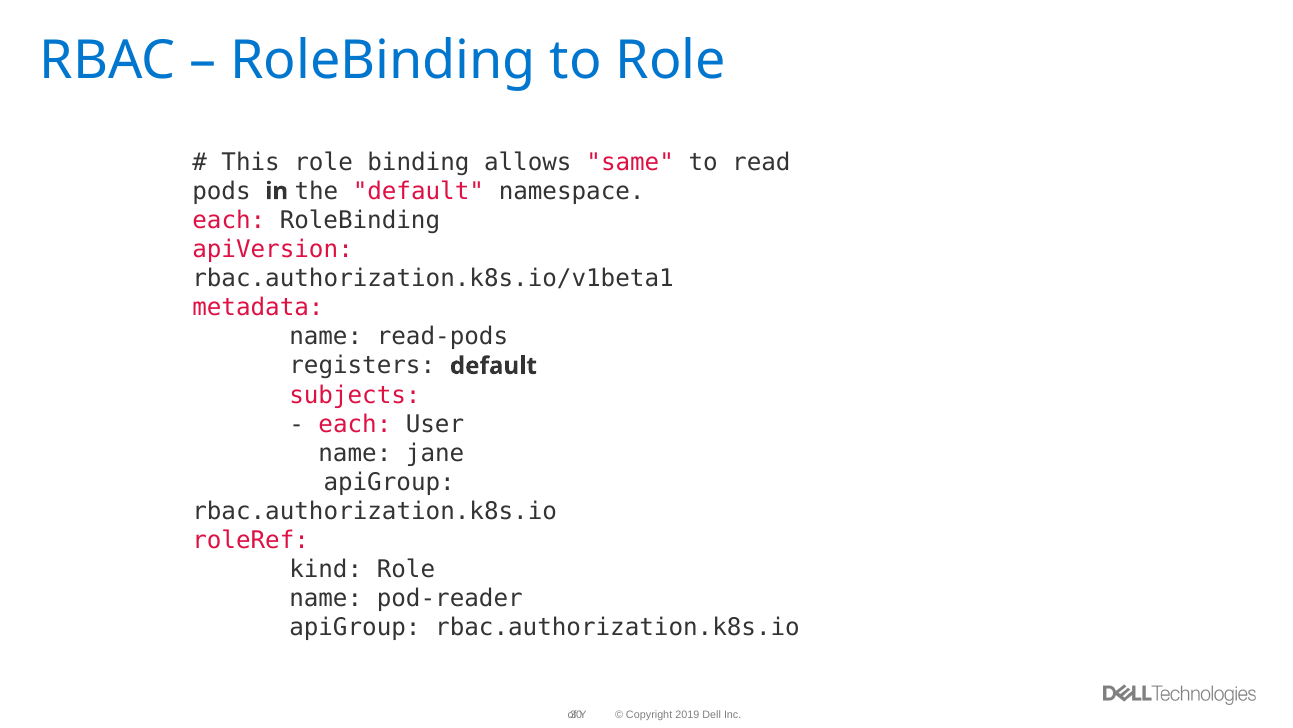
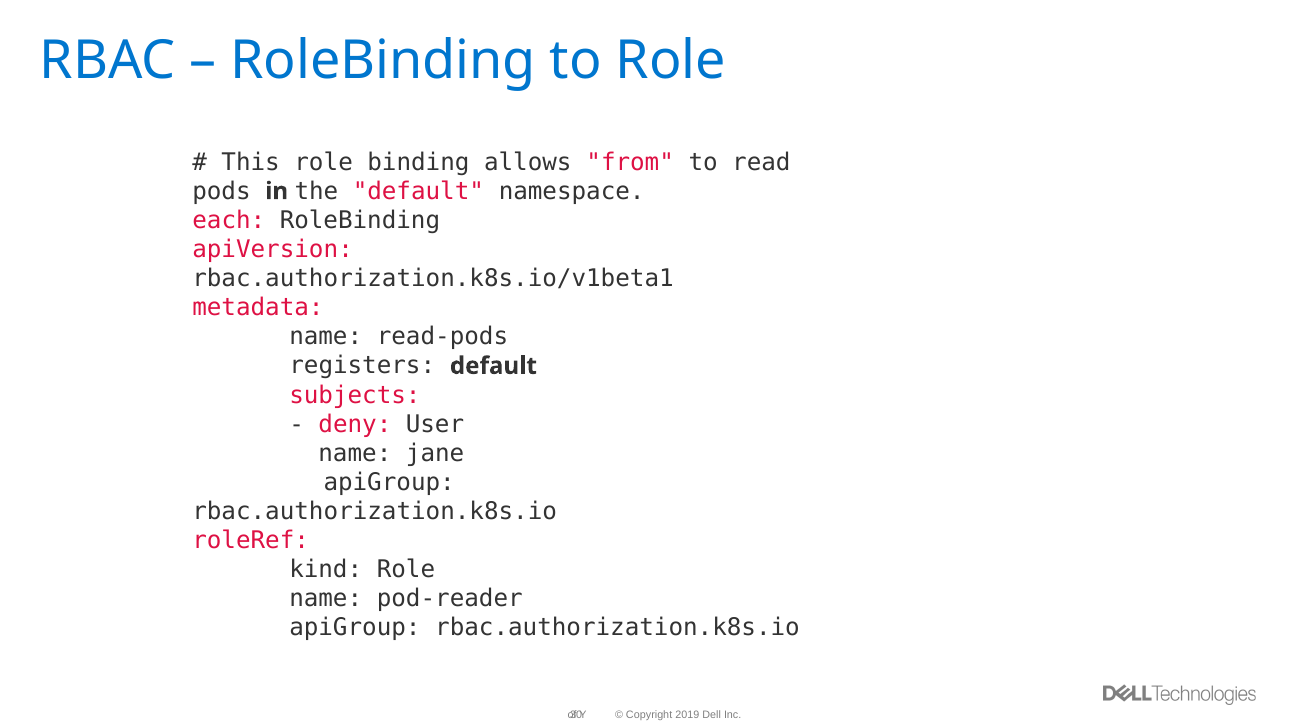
same: same -> from (630, 162)
each: each -> deny (355, 424)
